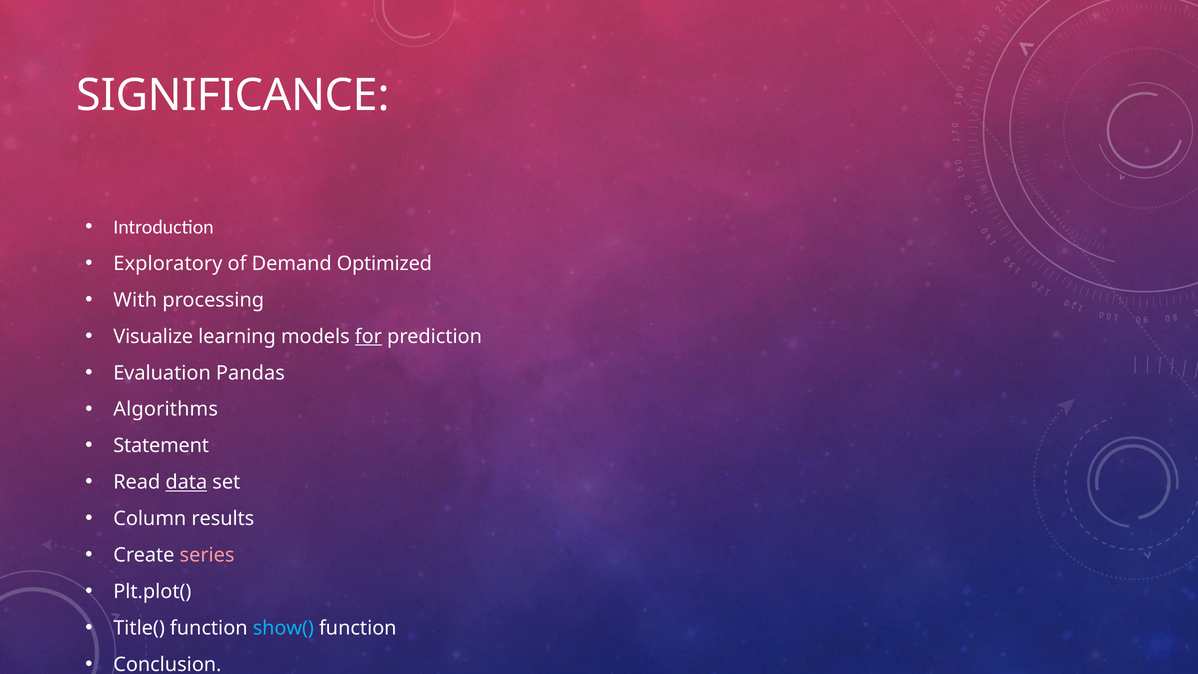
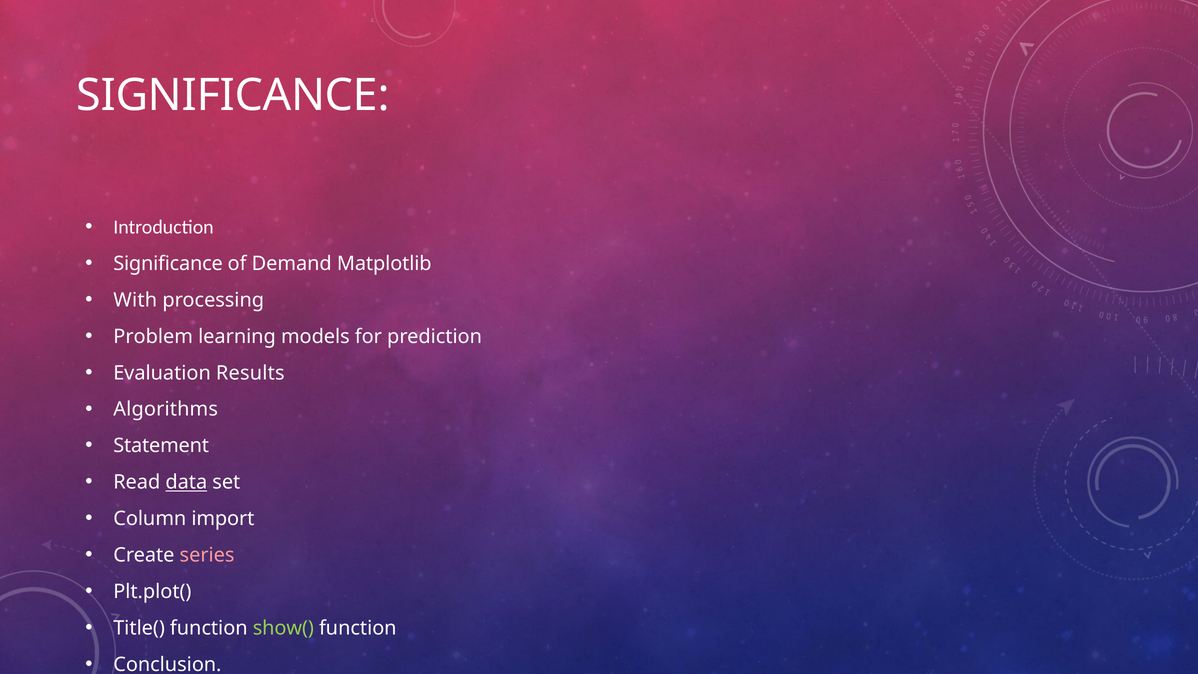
Exploratory: Exploratory -> Significance (168, 264)
Optimized: Optimized -> Matplotlib (384, 264)
Visualize: Visualize -> Problem (153, 336)
for underline: present -> none (368, 336)
Pandas: Pandas -> Results (250, 373)
results: results -> import (223, 519)
show( colour: light blue -> light green (283, 628)
